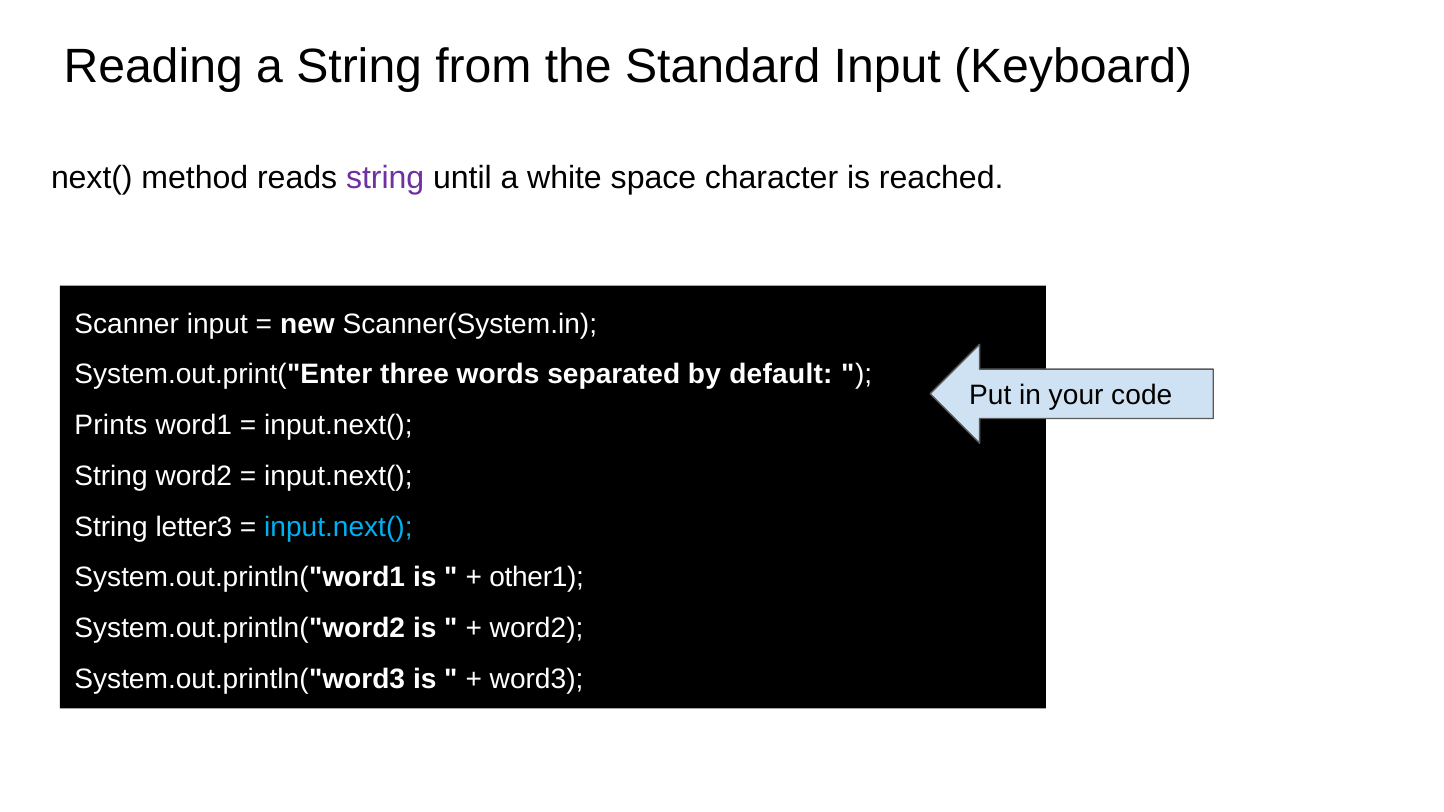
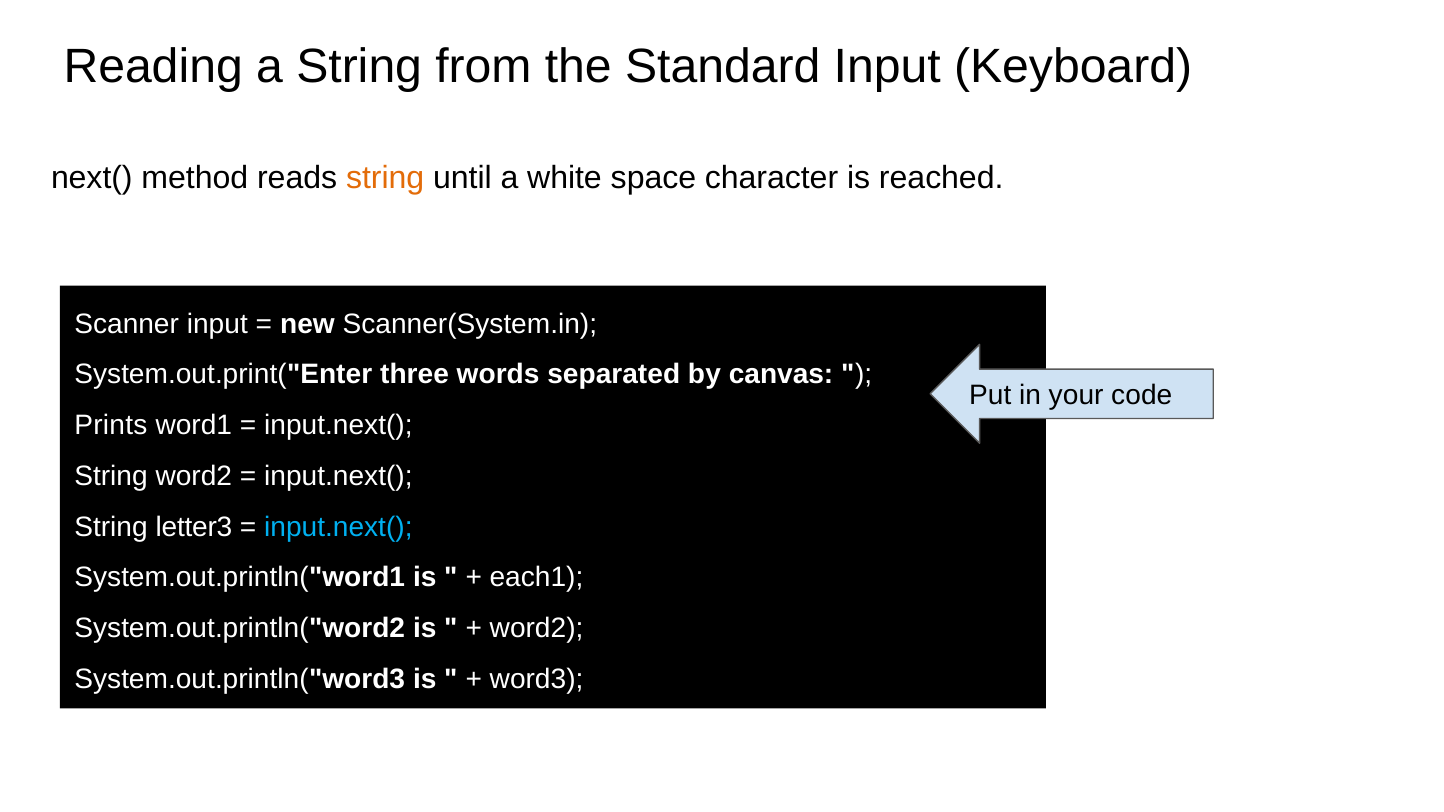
string colour: purple -> orange (385, 178)
default: default -> canvas (781, 375)
other1: other1 -> each1 (536, 578)
